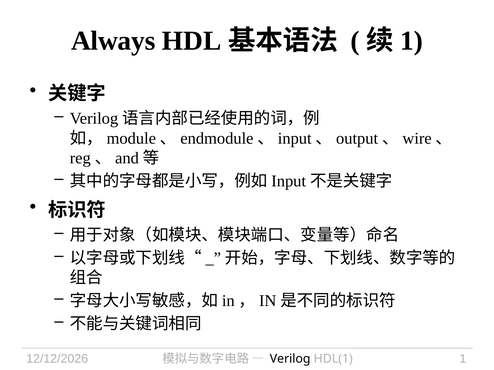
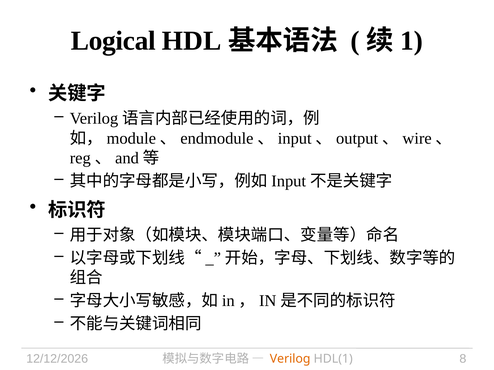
Always: Always -> Logical (113, 41)
Verilog colour: black -> orange (290, 359)
HDL(1 1: 1 -> 8 (463, 359)
